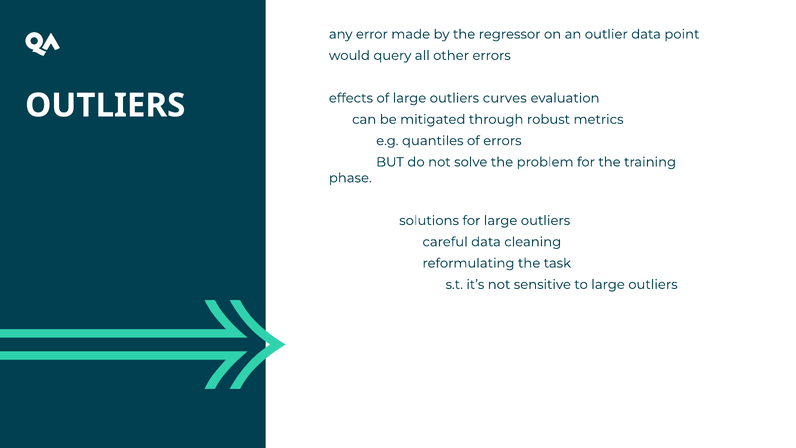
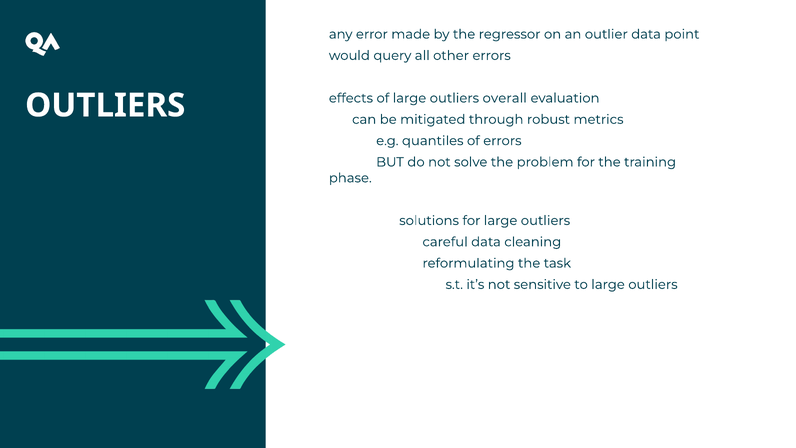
curves: curves -> overall (505, 98)
